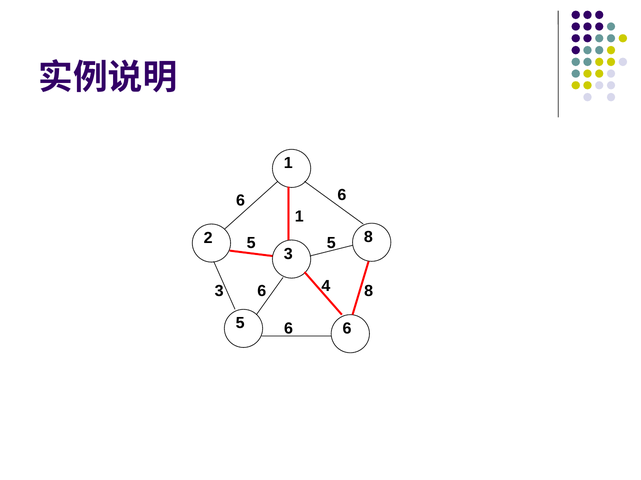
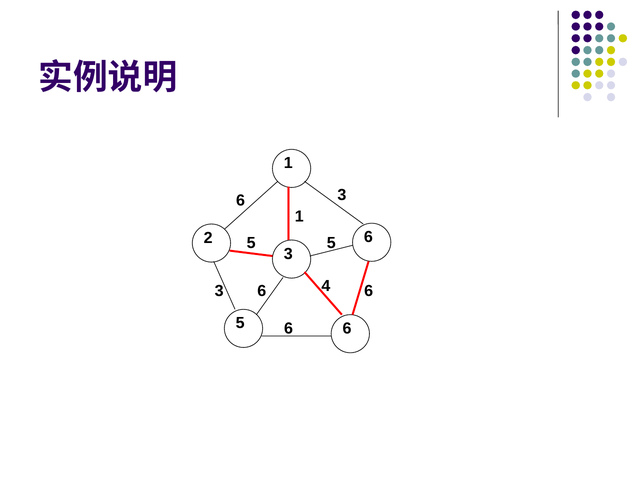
6: 6 -> 3 (342, 195)
2 8: 8 -> 6 (368, 237)
4 8: 8 -> 6 (369, 292)
